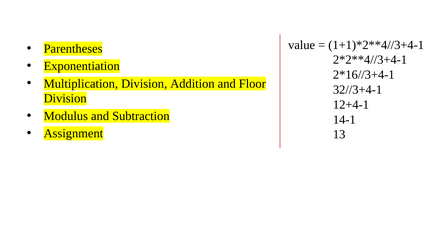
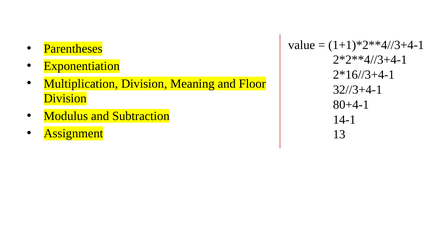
Addition: Addition -> Meaning (192, 84)
12+4-1: 12+4-1 -> 80+4-1 (351, 105)
